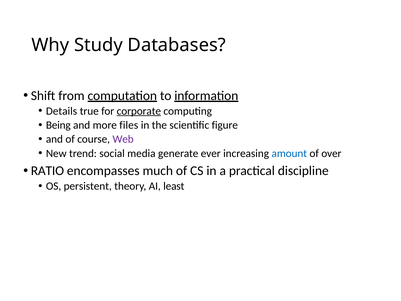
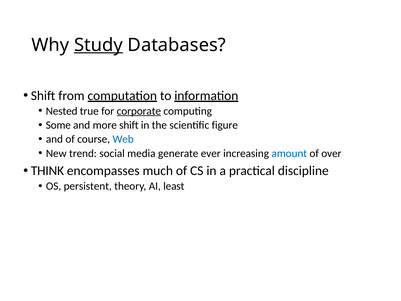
Study underline: none -> present (98, 45)
Details: Details -> Nested (62, 111)
Being: Being -> Some (58, 125)
more files: files -> shift (129, 125)
Web colour: purple -> blue (123, 139)
RATIO: RATIO -> THINK (47, 171)
